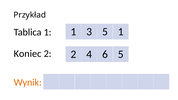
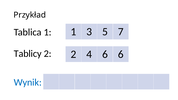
5 1: 1 -> 7 (121, 32)
Koniec: Koniec -> Tablicy (28, 54)
6 5: 5 -> 6 (121, 54)
Wynik colour: orange -> blue (28, 82)
